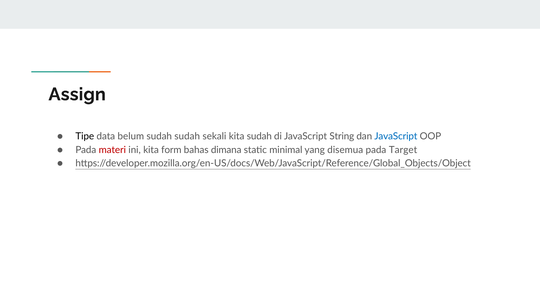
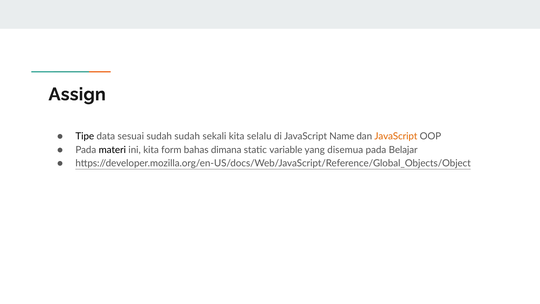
belum: belum -> sesuai (131, 136)
kita sudah: sudah -> selalu (259, 136)
String: String -> Name (342, 136)
JavaScript colour: blue -> orange (396, 136)
materi colour: red -> black (112, 150)
minimal: minimal -> variable (286, 150)
Target: Target -> Belajar (403, 150)
